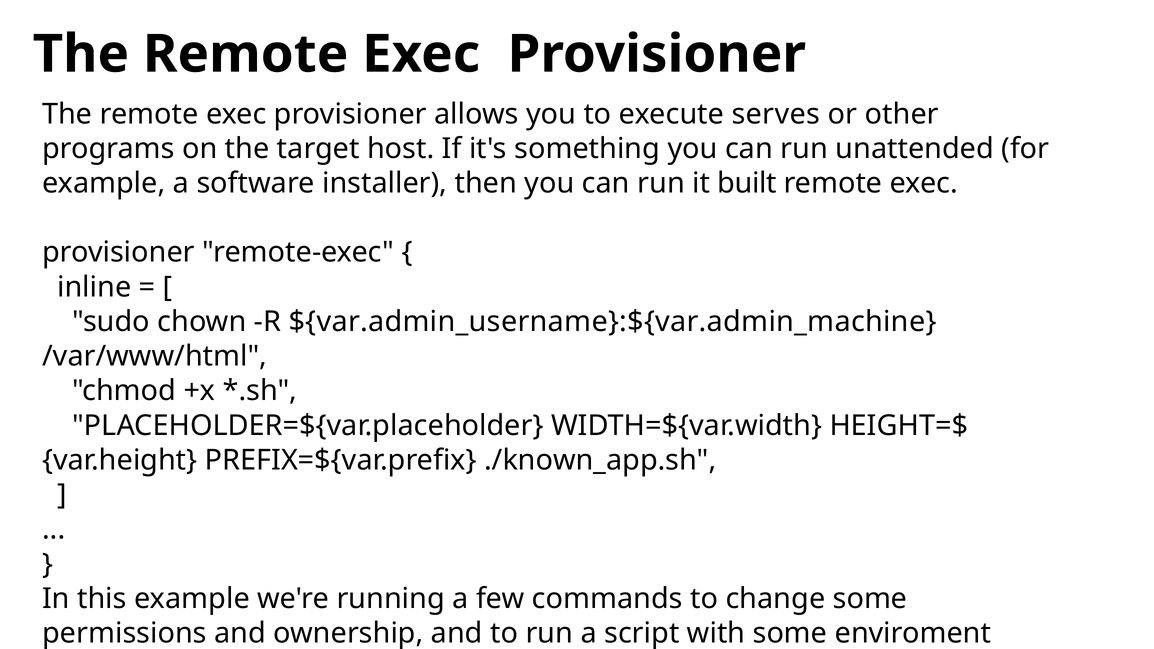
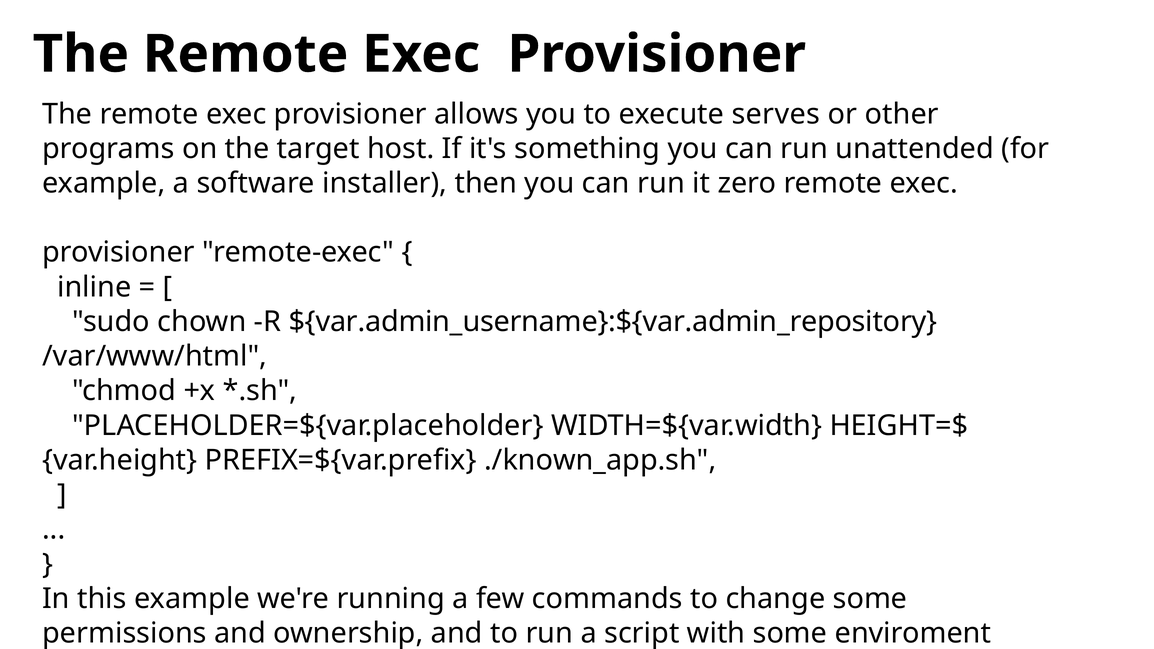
built: built -> zero (747, 183)
${var.admin_username}:${var.admin_machine: ${var.admin_username}:${var.admin_machine -> ${var.admin_username}:${var.admin_repository (613, 322)
